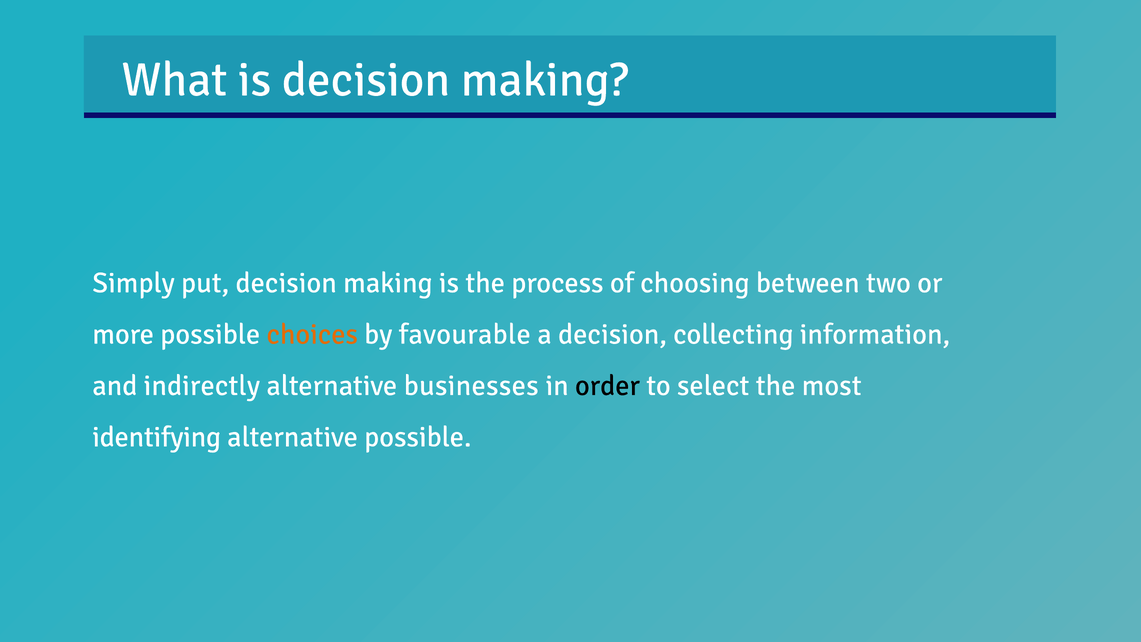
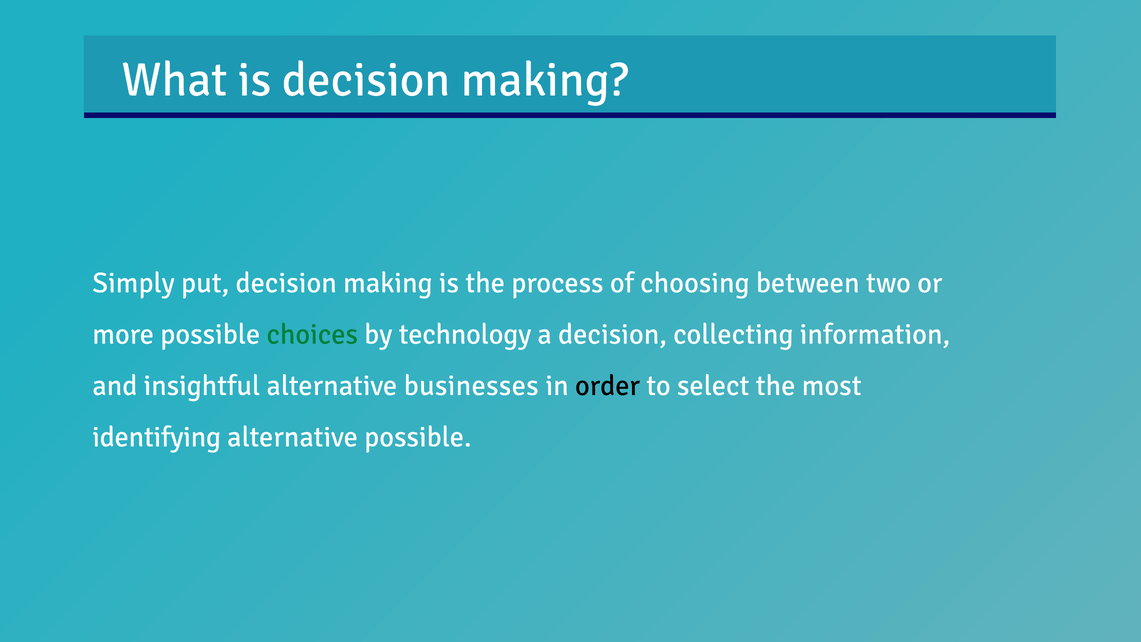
choices colour: orange -> green (312, 334)
favourable: favourable -> technology (465, 334)
indirectly: indirectly -> insightful (202, 385)
